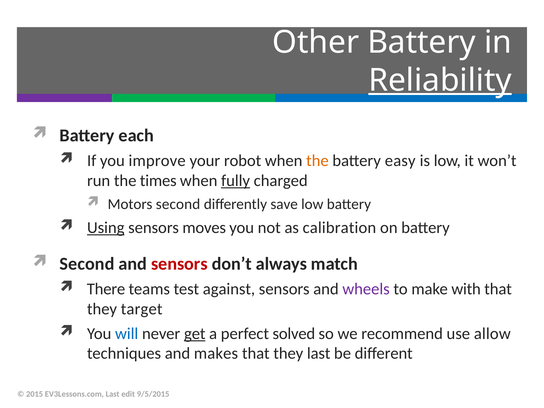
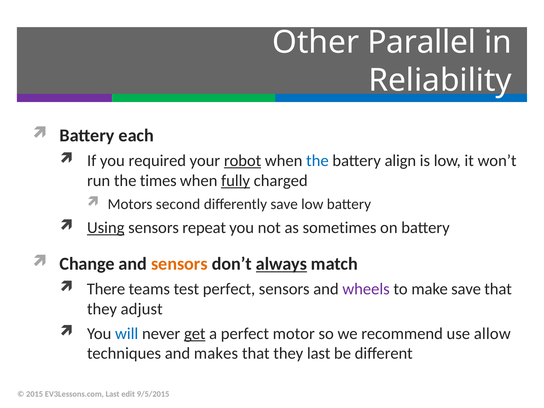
Other Battery: Battery -> Parallel (422, 42)
Reliability underline: present -> none (440, 80)
improve: improve -> required (157, 161)
robot underline: none -> present (243, 161)
the colour: orange -> blue (317, 161)
easy: easy -> align (400, 161)
moves: moves -> repeat (204, 228)
calibration: calibration -> sometimes (340, 228)
Second: Second -> Change (87, 264)
sensors colour: red -> orange (179, 264)
always underline: none -> present (281, 264)
test against: against -> perfect (229, 289)
make with: with -> save (466, 289)
target: target -> adjust (142, 309)
solved: solved -> motor (294, 334)
